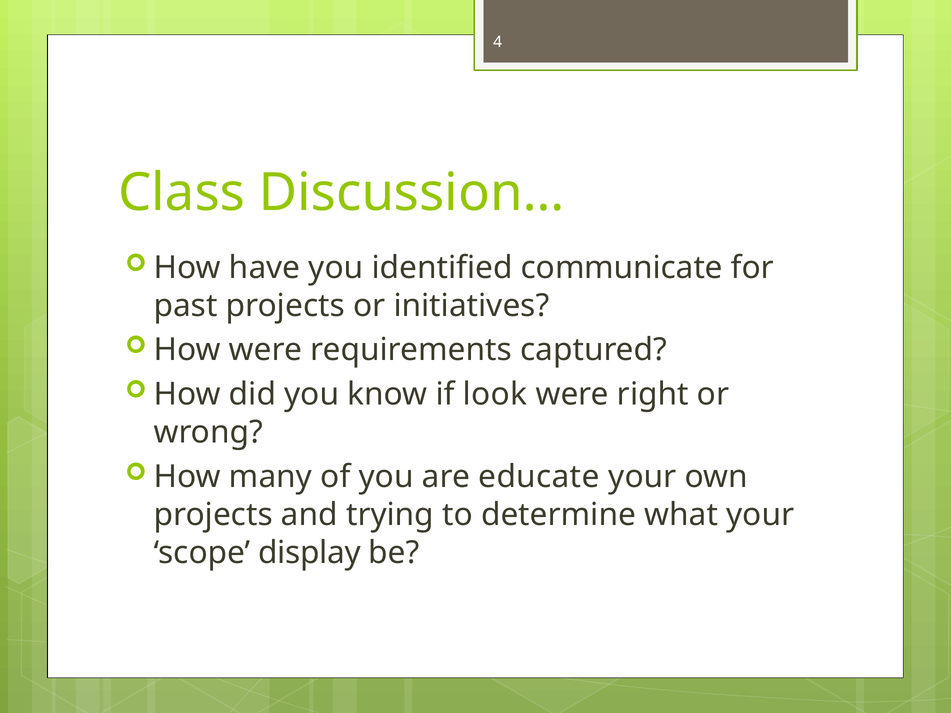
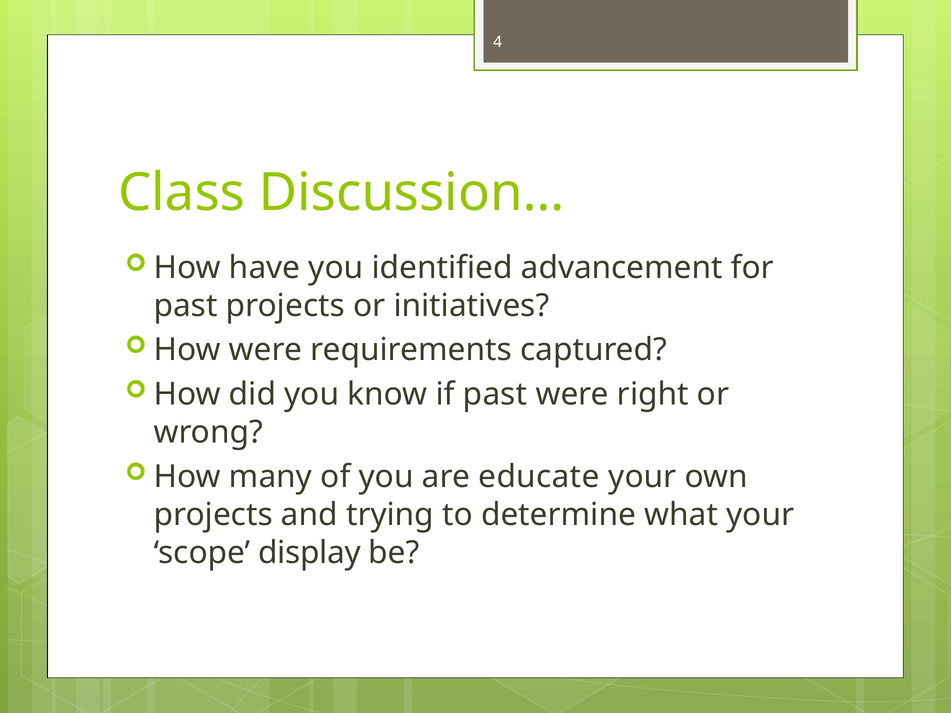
communicate: communicate -> advancement (622, 268)
if look: look -> past (495, 394)
